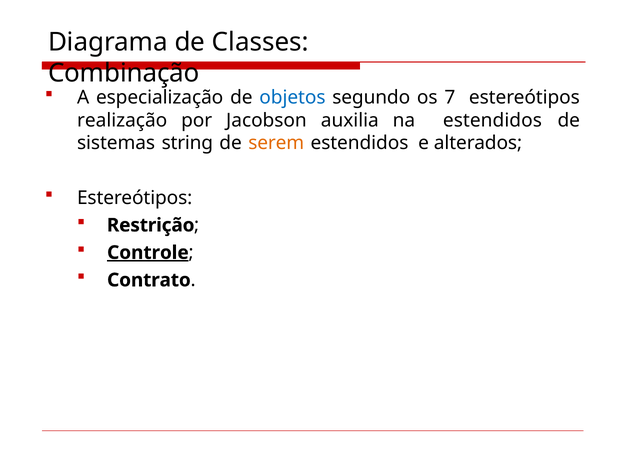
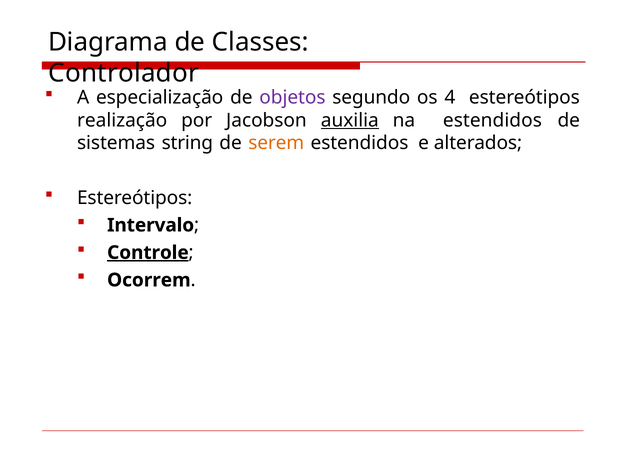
Combinação: Combinação -> Controlador (124, 73)
objetos colour: blue -> purple (292, 98)
7: 7 -> 4 (450, 98)
auxilia underline: none -> present (350, 120)
Restrição: Restrição -> Intervalo (151, 226)
Contrato: Contrato -> Ocorrem (149, 281)
